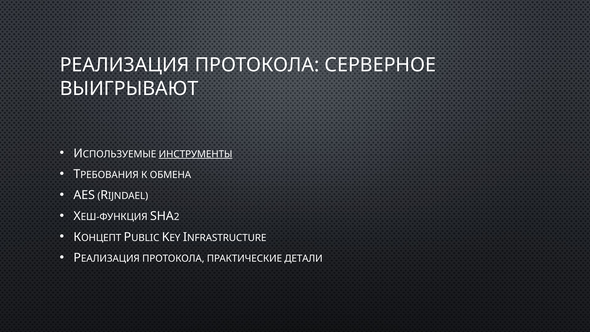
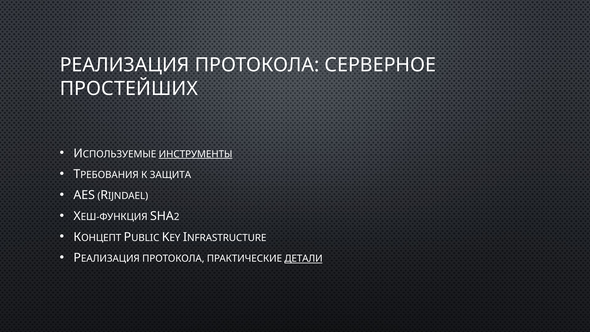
ВЫИГРЫВАЮТ: ВЫИГРЫВАЮТ -> ПРОСТЕЙШИХ (129, 89)
ОБМЕНА: ОБМЕНА -> ЗАЩИТА (170, 175)
ДЕТАЛИ underline: none -> present (304, 259)
